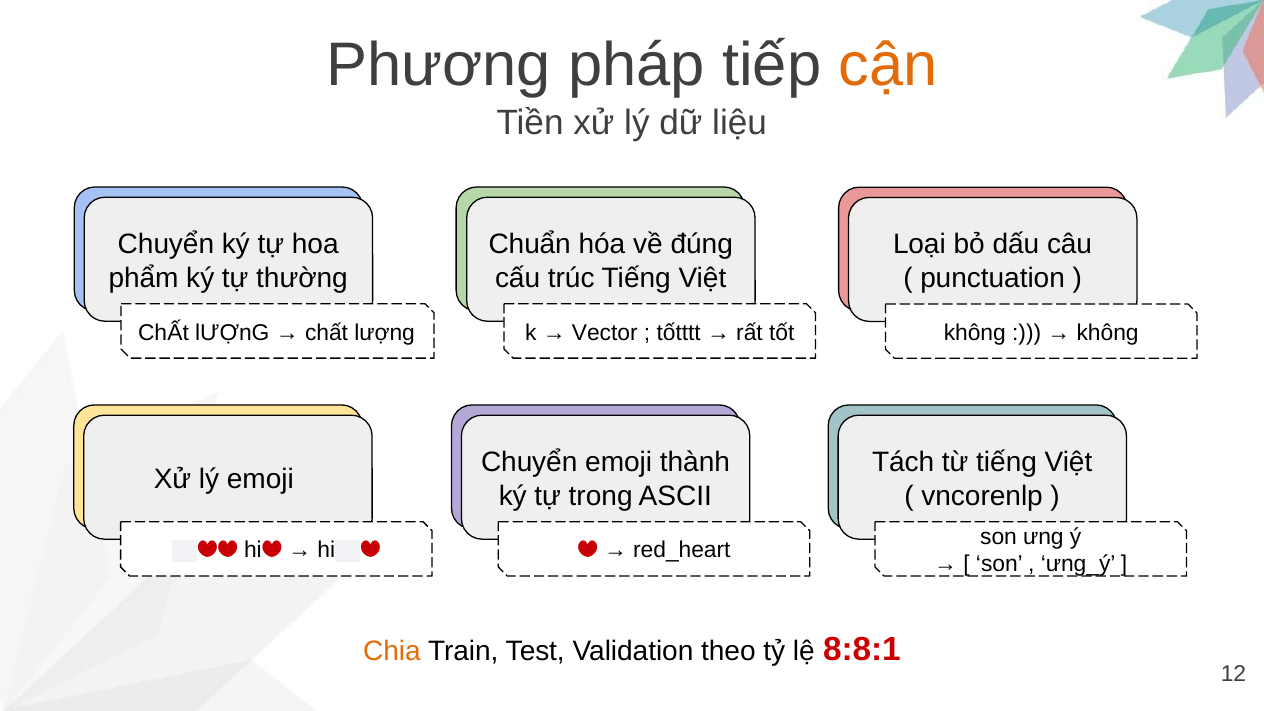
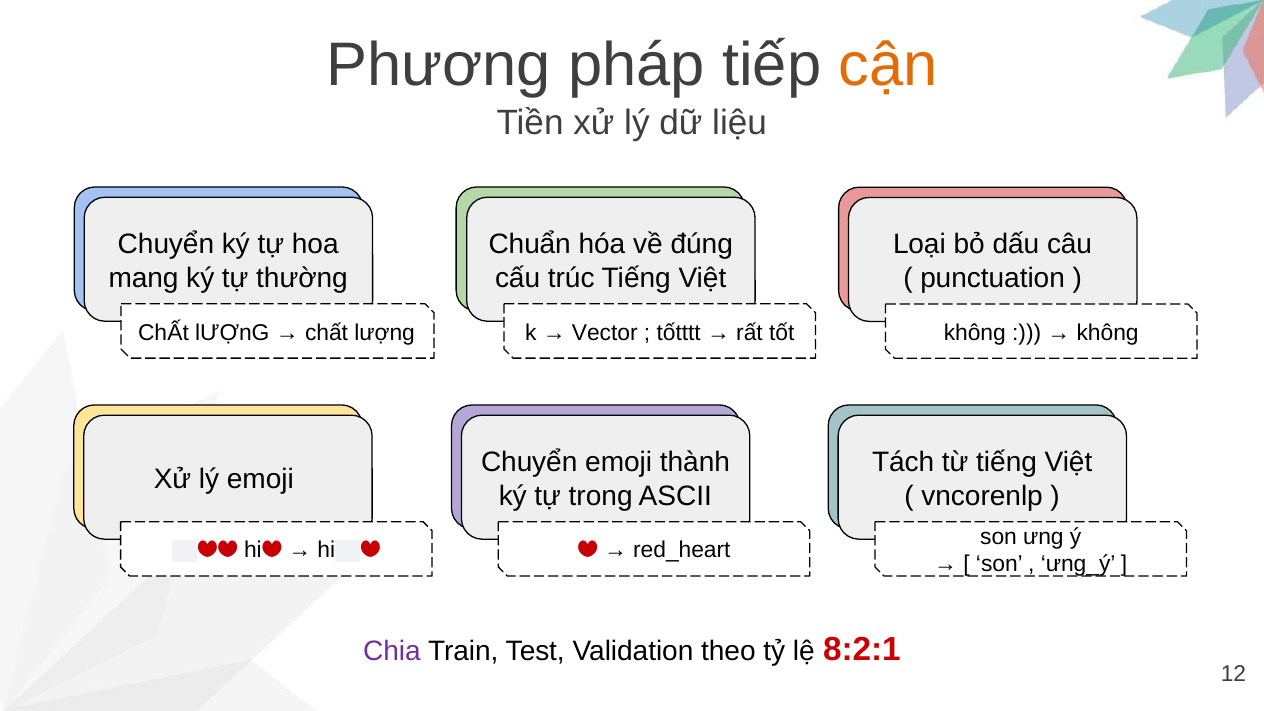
phẩm: phẩm -> mang (144, 278)
Chia colour: orange -> purple (392, 652)
8:8:1: 8:8:1 -> 8:2:1 (862, 650)
